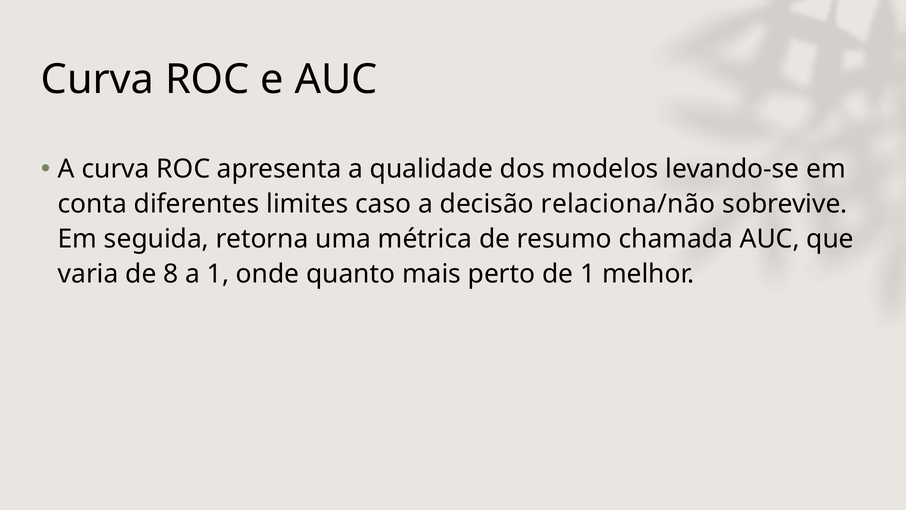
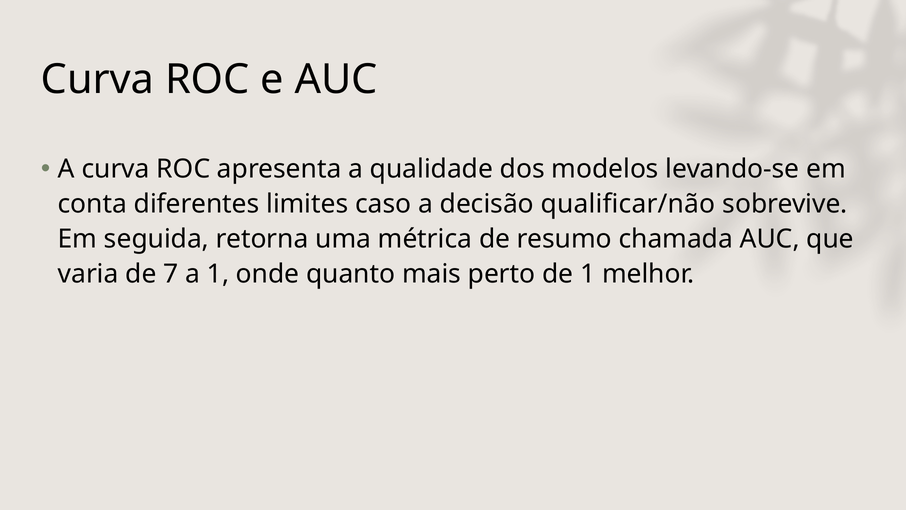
relaciona/não: relaciona/não -> qualificar/não (628, 204)
8: 8 -> 7 (171, 274)
